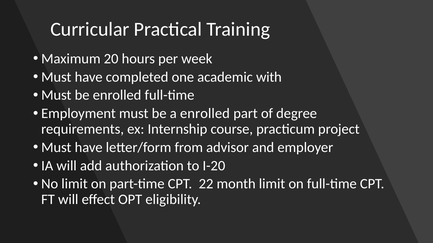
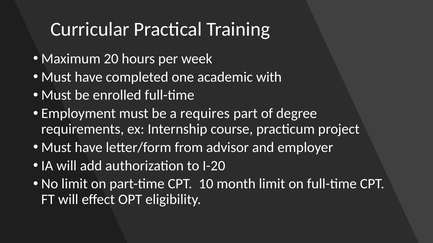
a enrolled: enrolled -> requires (205, 114)
22: 22 -> 10 (206, 184)
